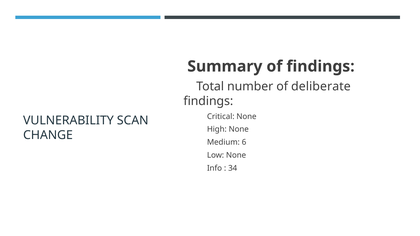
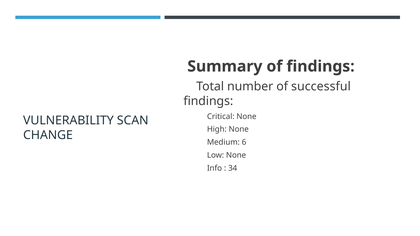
deliberate: deliberate -> successful (321, 87)
